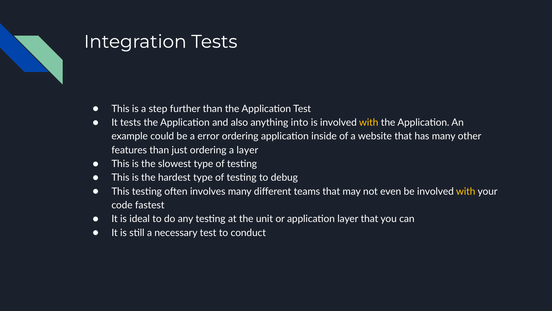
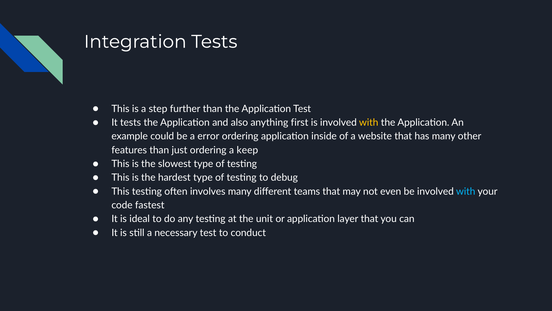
into: into -> first (300, 122)
a layer: layer -> keep (247, 150)
with colour: yellow -> light blue (466, 191)
